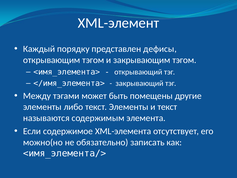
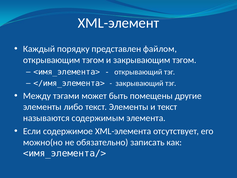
дефисы: дефисы -> файлом (160, 49)
